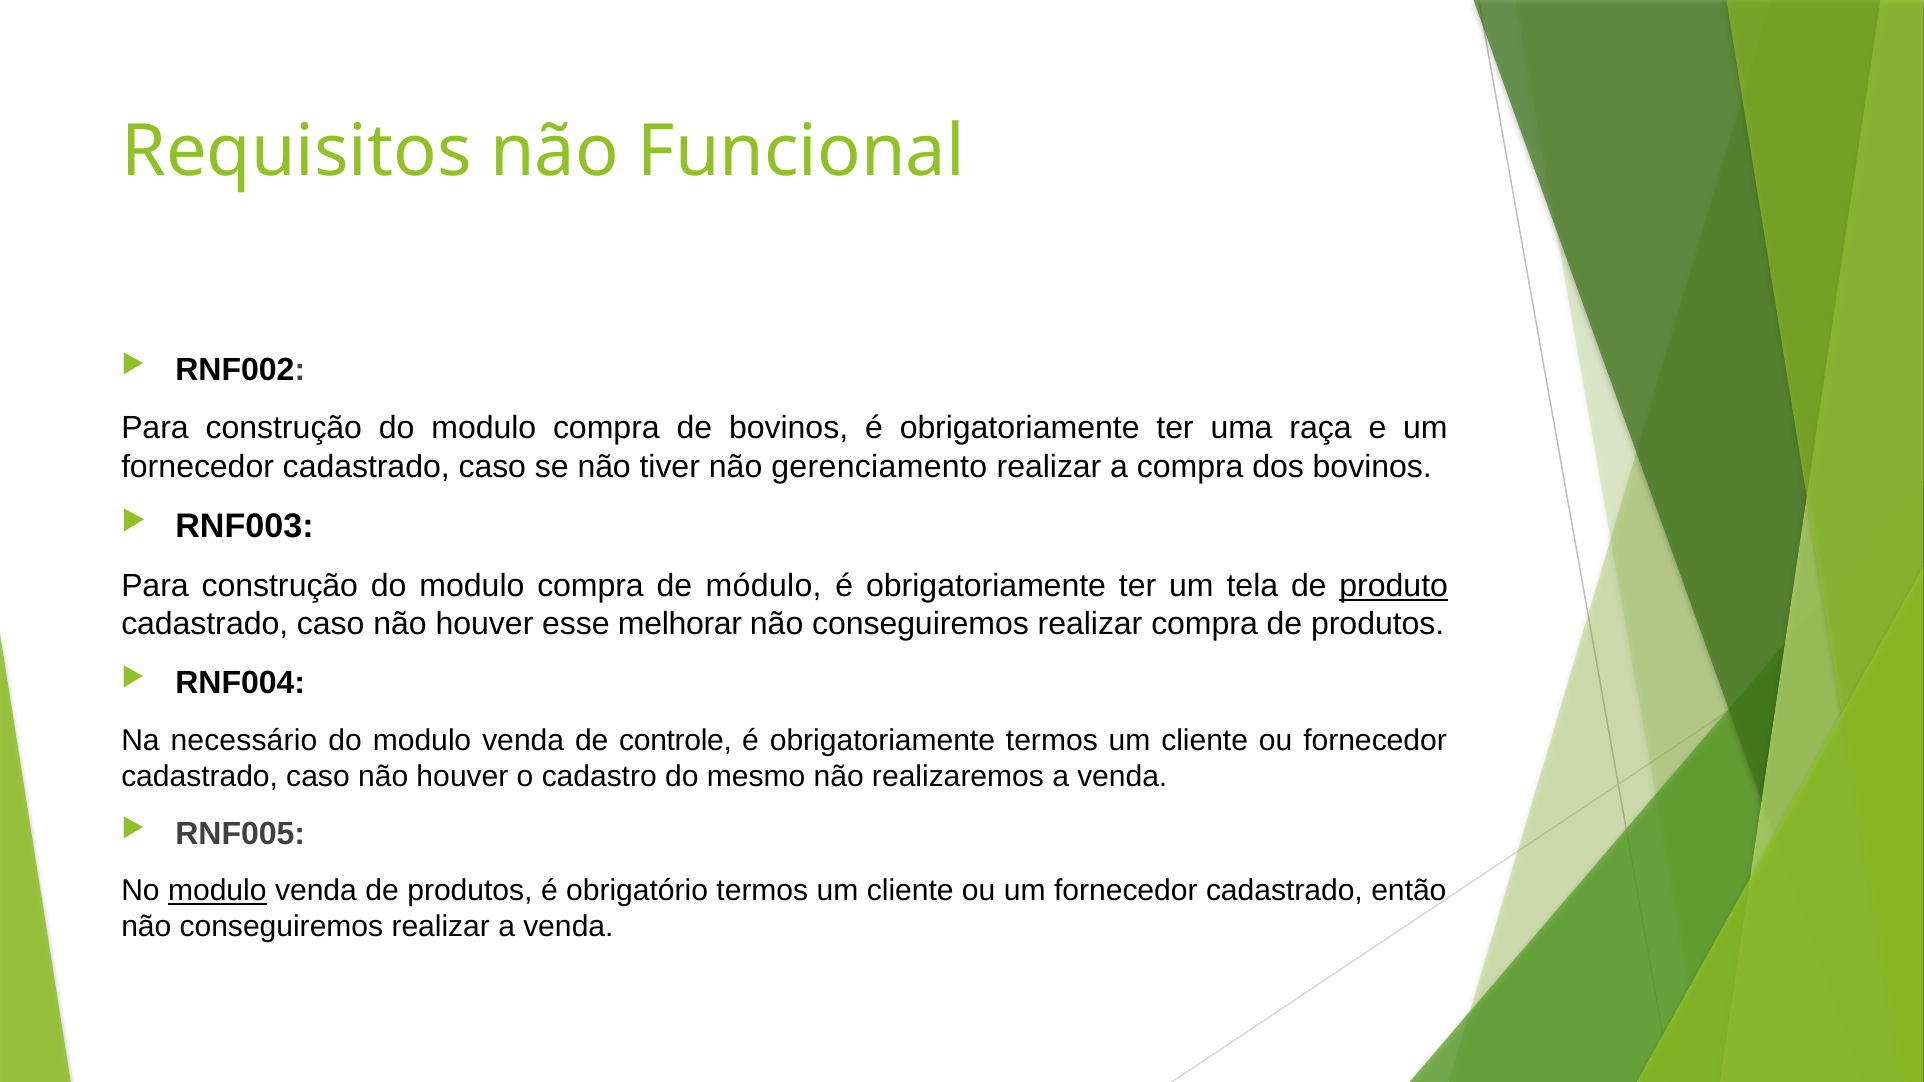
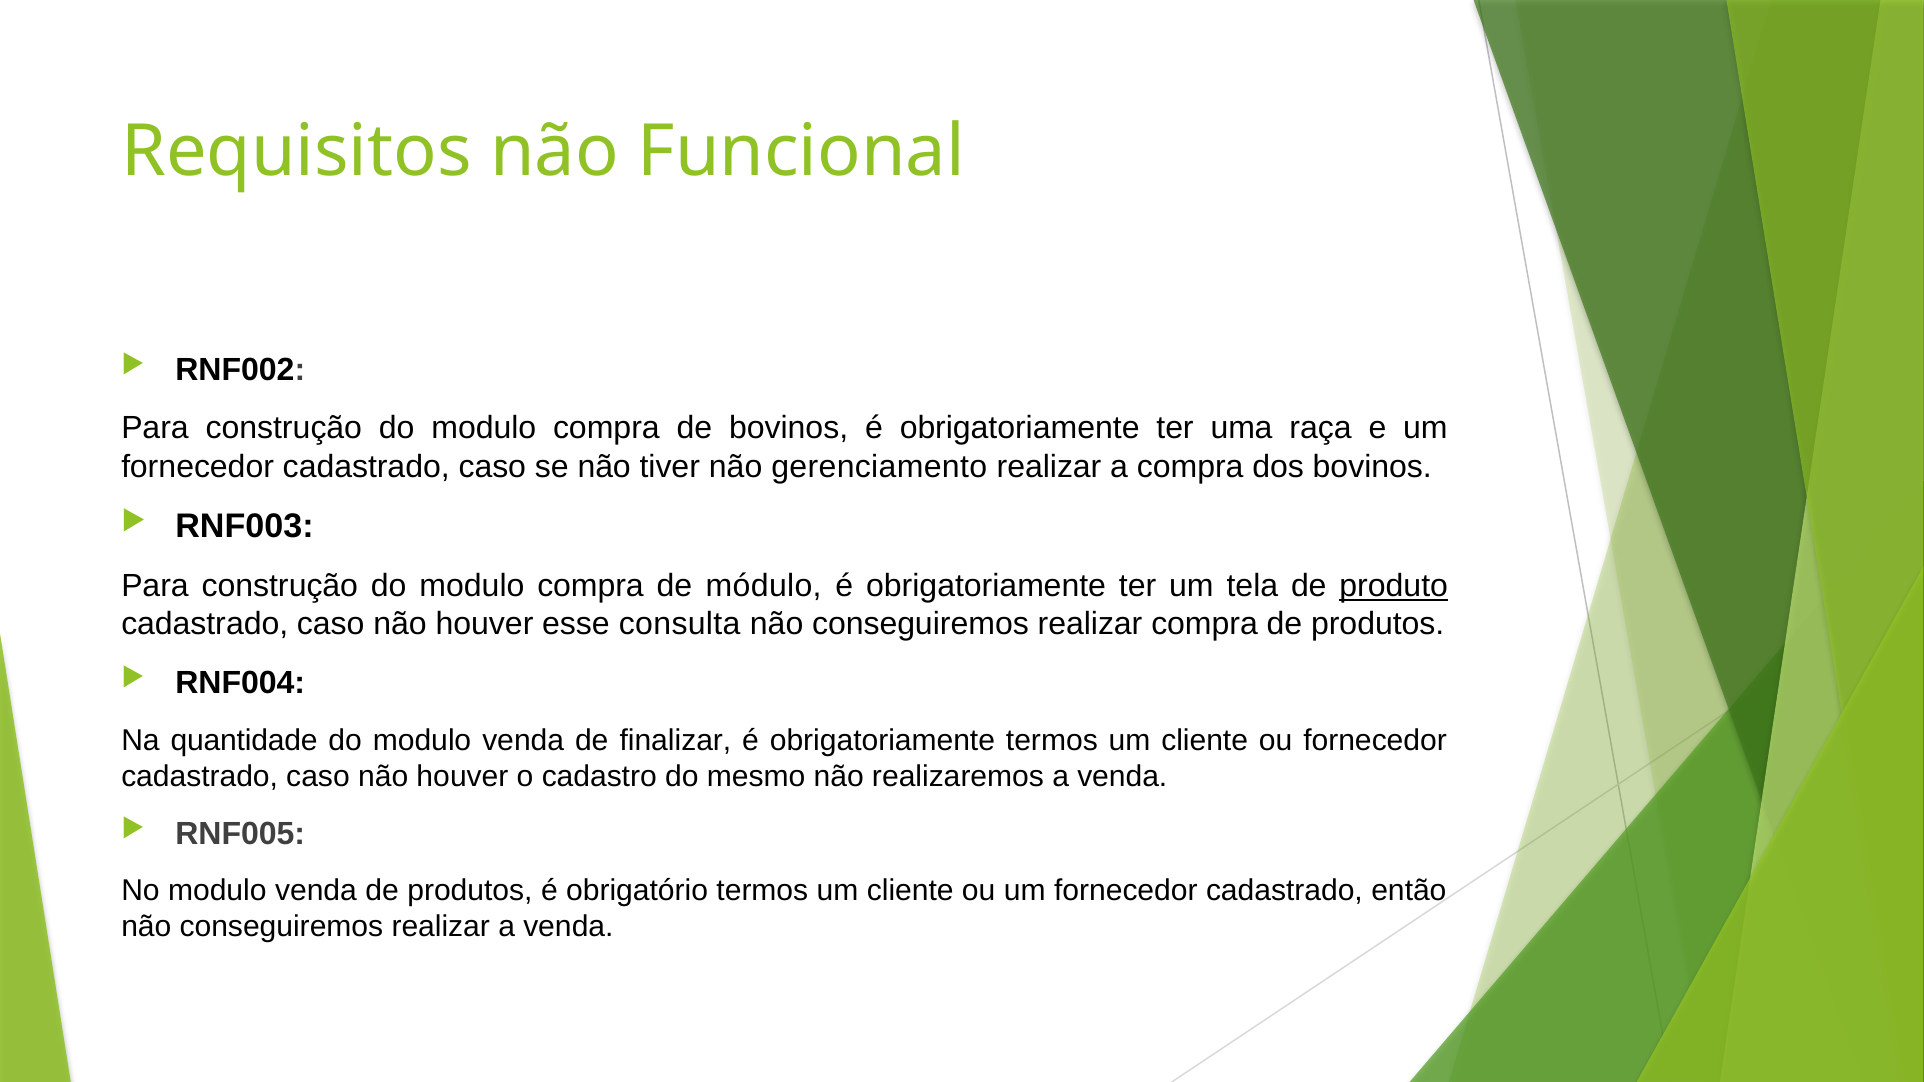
melhorar: melhorar -> consulta (680, 625)
necessário: necessário -> quantidade (244, 740)
controle: controle -> finalizar (675, 740)
modulo underline: present -> none (217, 891)
